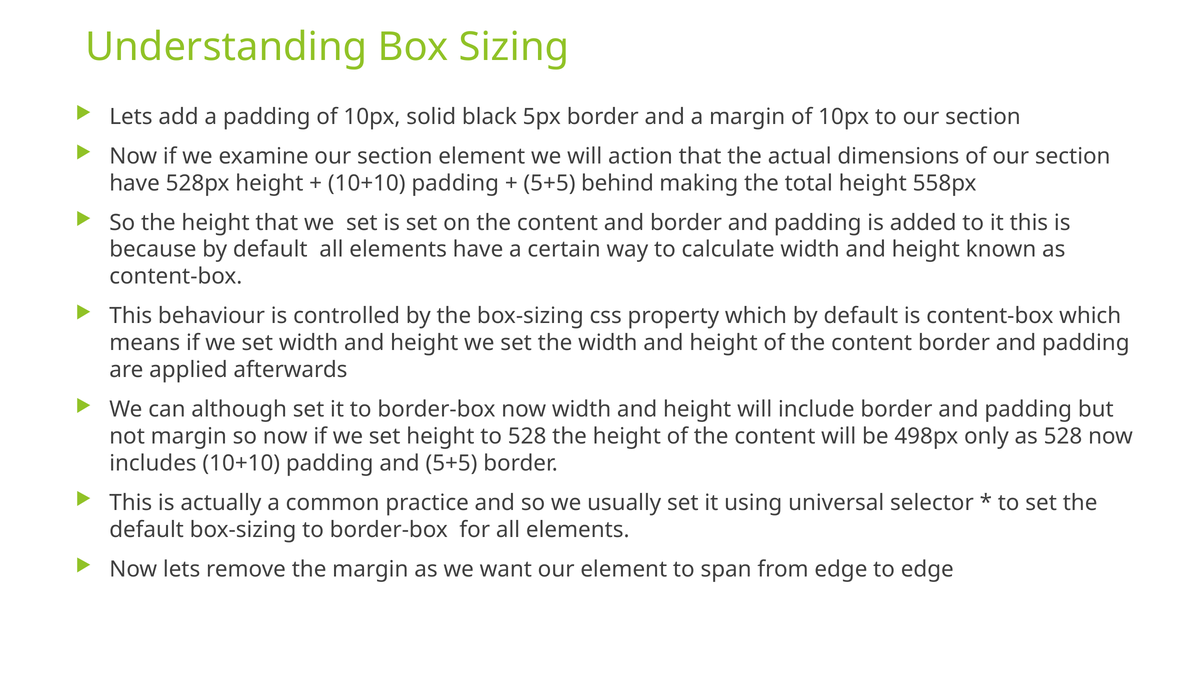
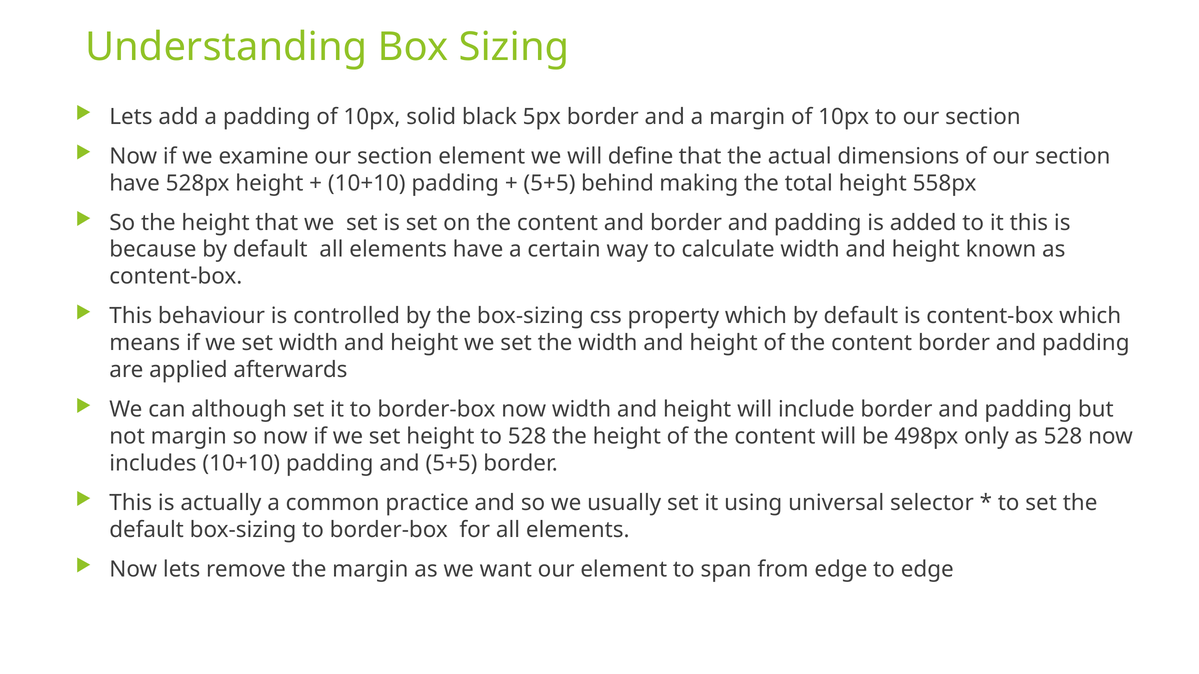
action: action -> define (641, 156)
